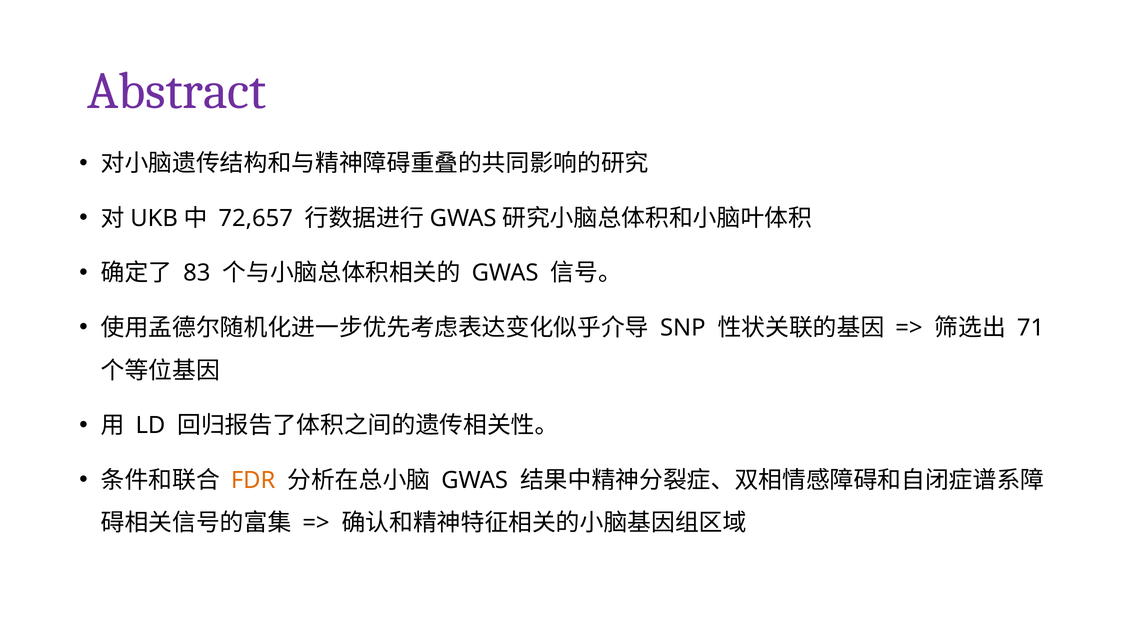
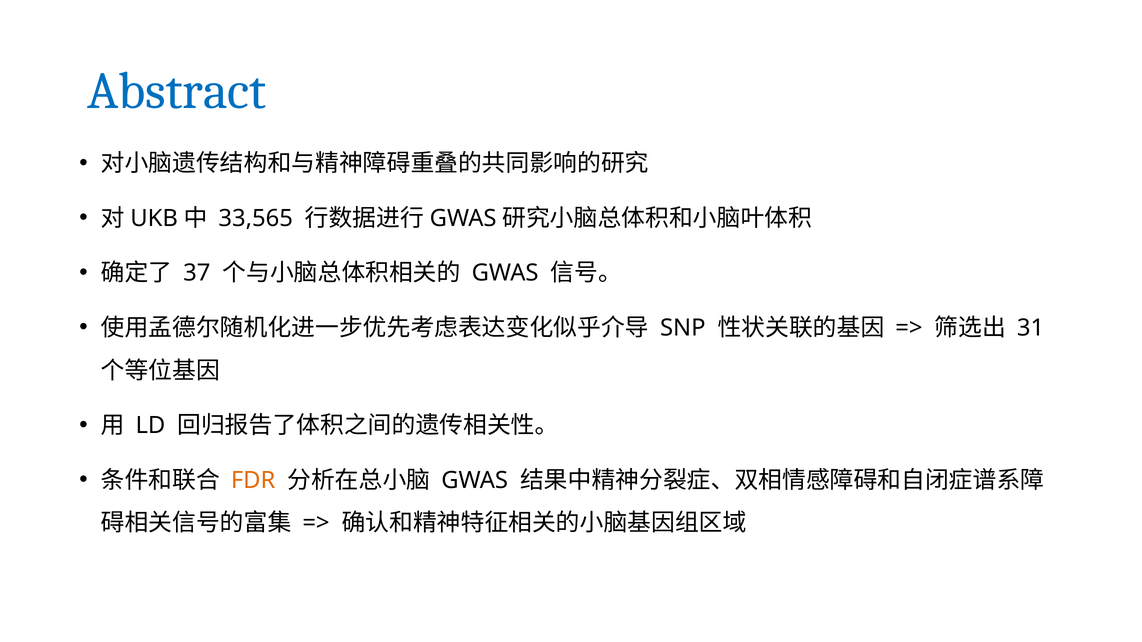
Abstract colour: purple -> blue (177, 91)
72,657: 72,657 -> 33,565 (256, 218)
83: 83 -> 37 (197, 273)
71: 71 -> 31 (1031, 328)
